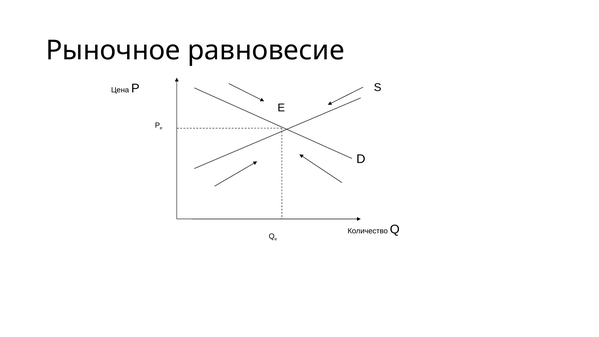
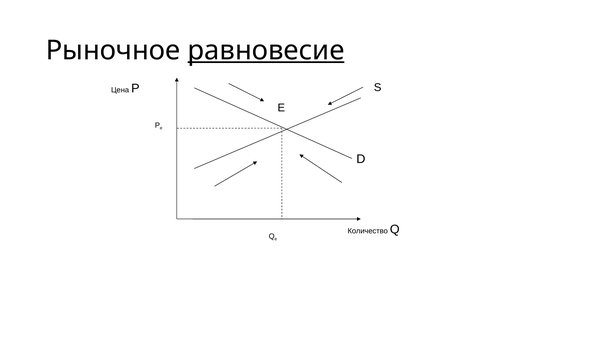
равновесие underline: none -> present (266, 50)
